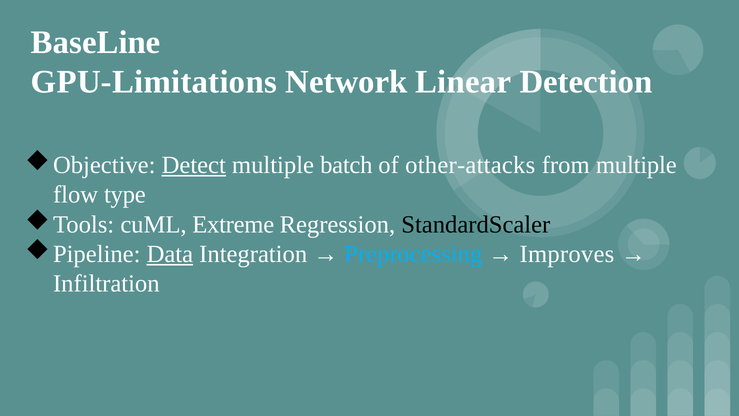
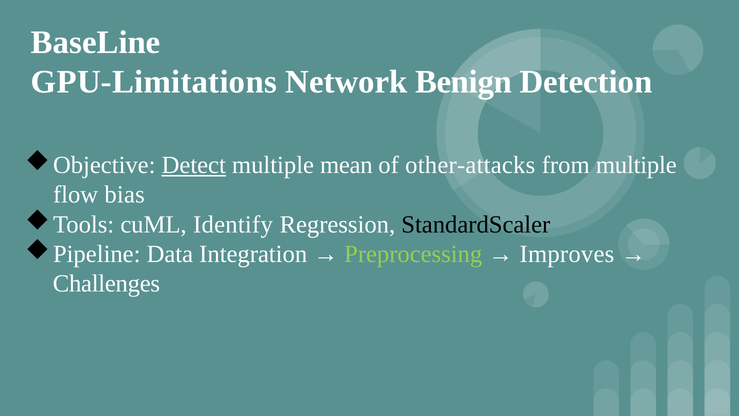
Linear: Linear -> Benign (463, 82)
batch: batch -> mean (346, 165)
type: type -> bias (125, 195)
Extreme: Extreme -> Identify (233, 224)
Data underline: present -> none (170, 254)
Preprocessing colour: light blue -> light green (413, 254)
Infiltration: Infiltration -> Challenges (106, 283)
